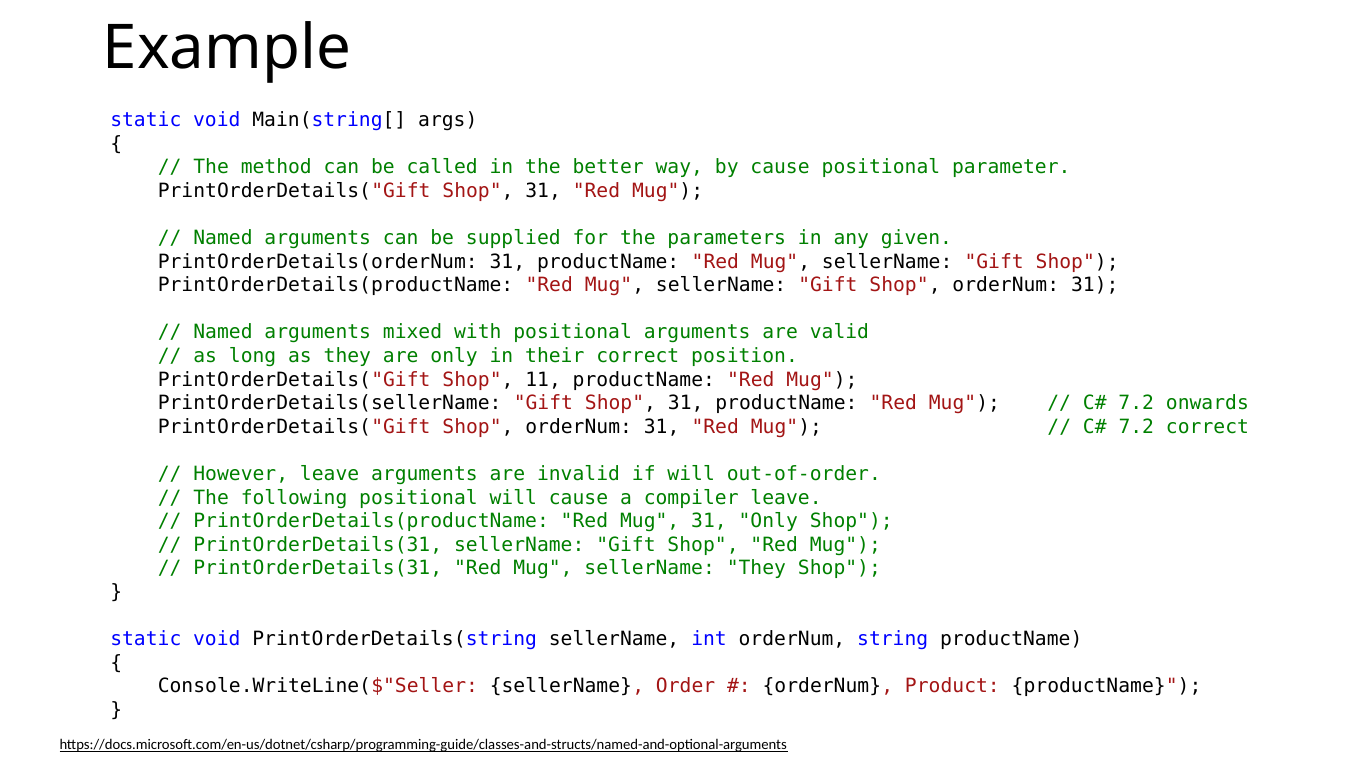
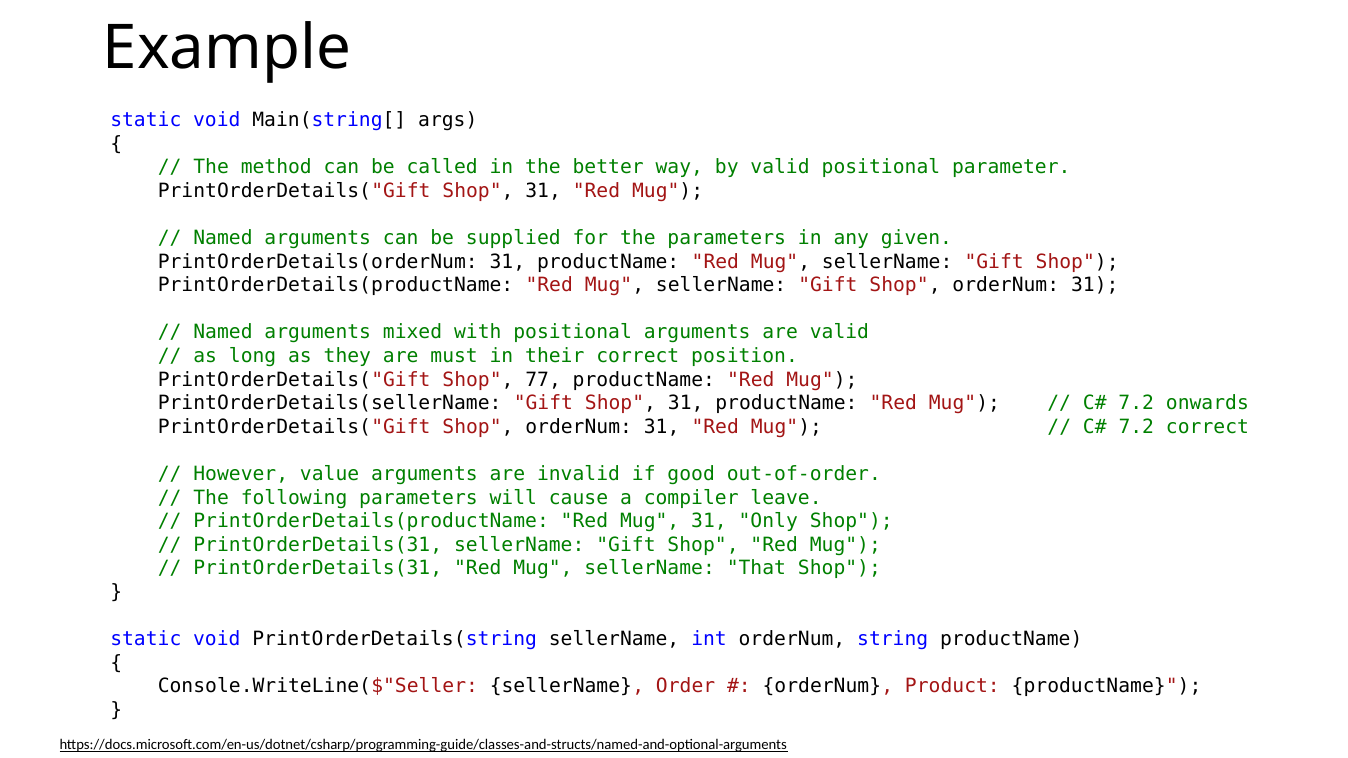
by cause: cause -> valid (780, 167)
are only: only -> must (454, 356)
11: 11 -> 77 (543, 380)
However leave: leave -> value (330, 474)
if will: will -> good (691, 474)
following positional: positional -> parameters (419, 498)
sellerName They: They -> That (756, 569)
